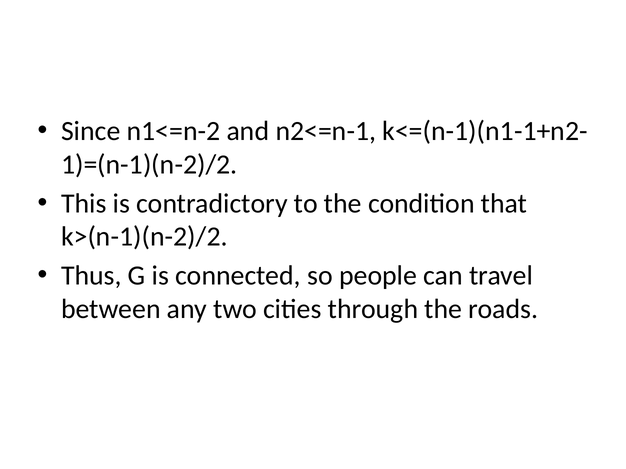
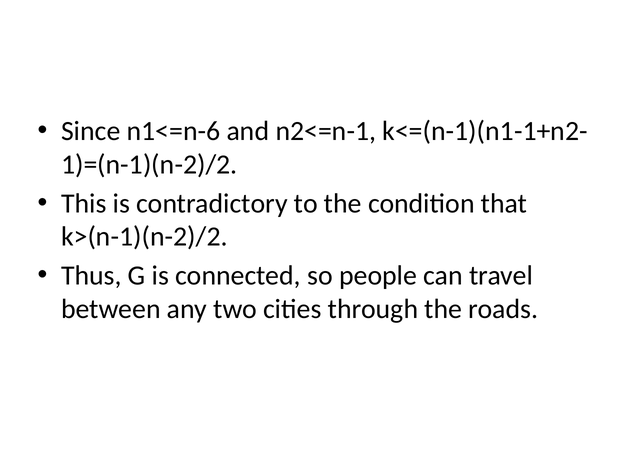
n1<=n-2: n1<=n-2 -> n1<=n-6 (173, 131)
